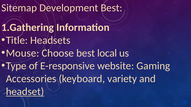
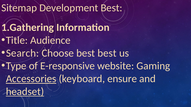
Headsets: Headsets -> Audience (50, 40)
Mouse: Mouse -> Search (23, 53)
best local: local -> best (107, 53)
Accessories underline: none -> present (31, 79)
variety: variety -> ensure (122, 79)
